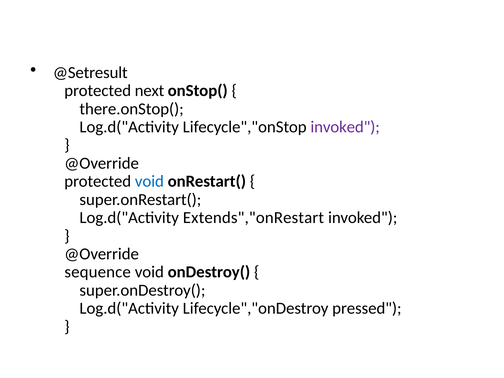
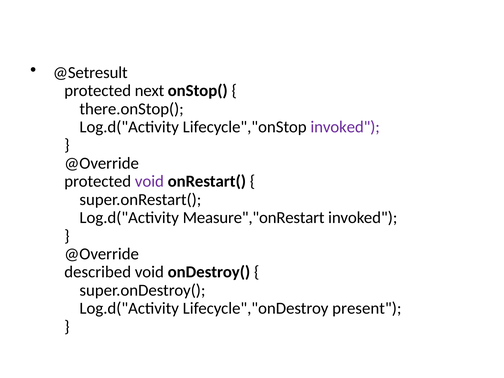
void colour: blue -> purple (149, 181)
Extends","onRestart: Extends","onRestart -> Measure","onRestart (254, 218)
sequence: sequence -> described (98, 272)
pressed: pressed -> present (367, 308)
